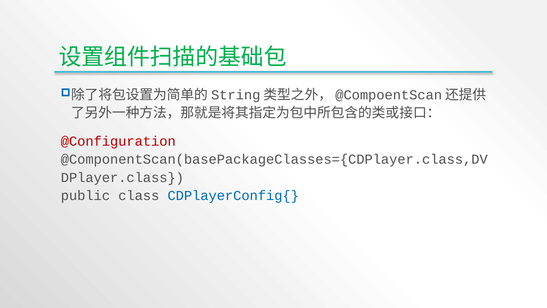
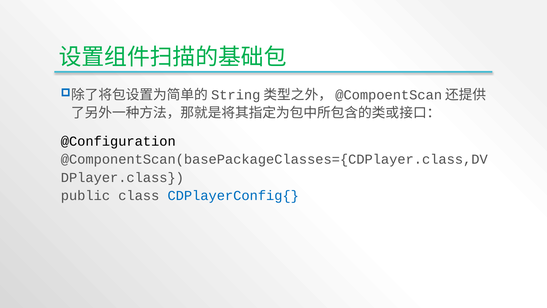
@Configuration colour: red -> black (118, 141)
